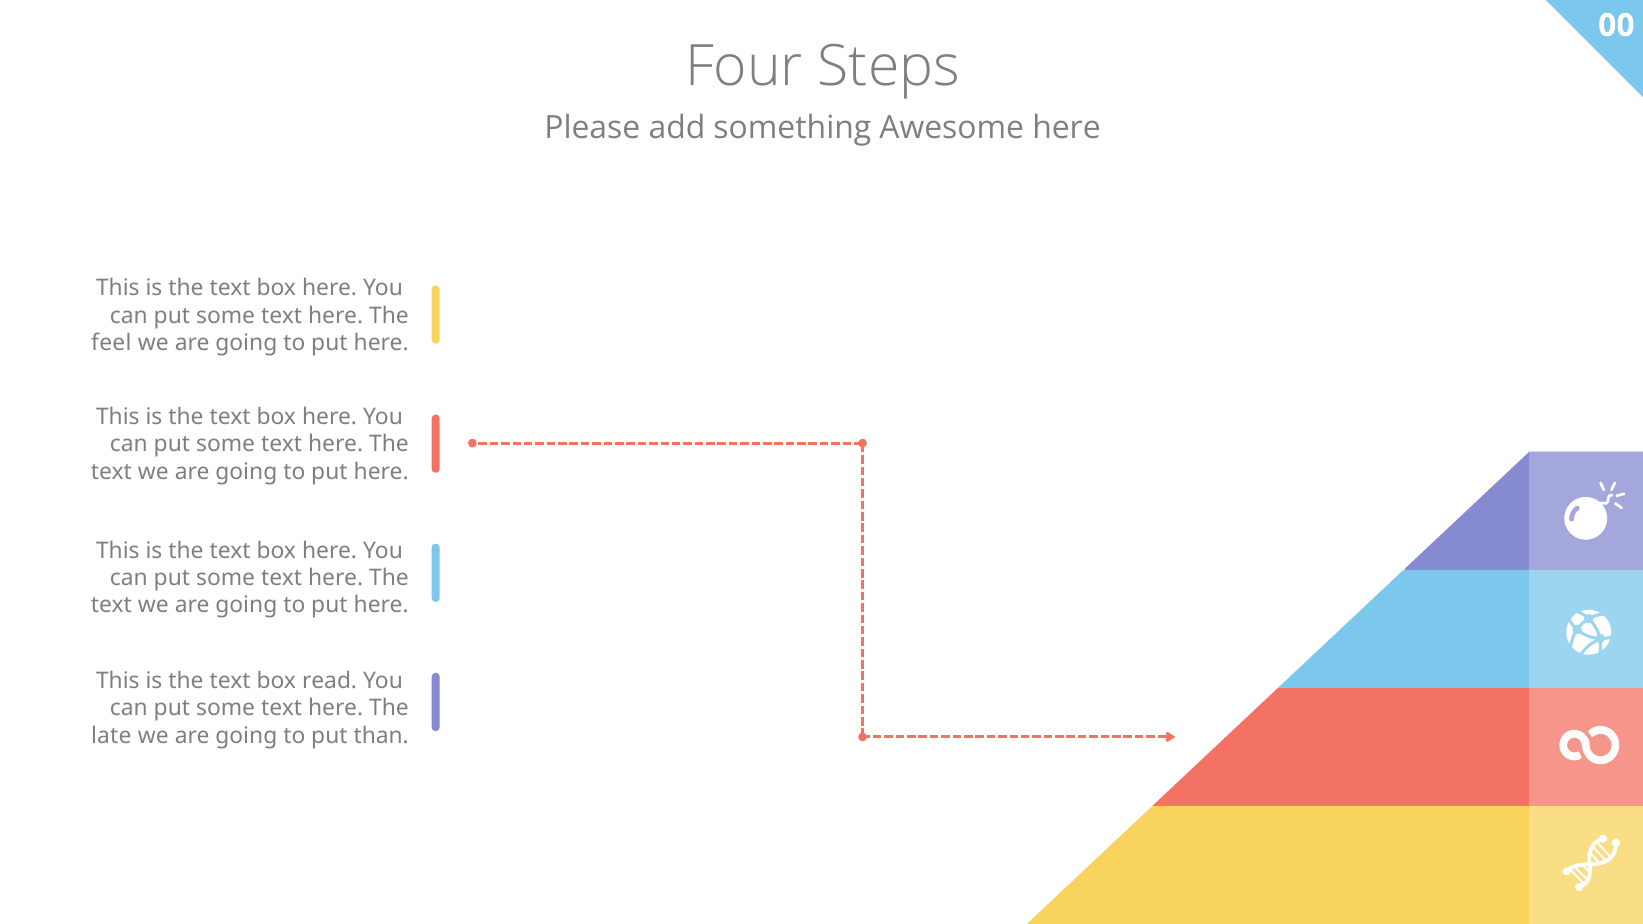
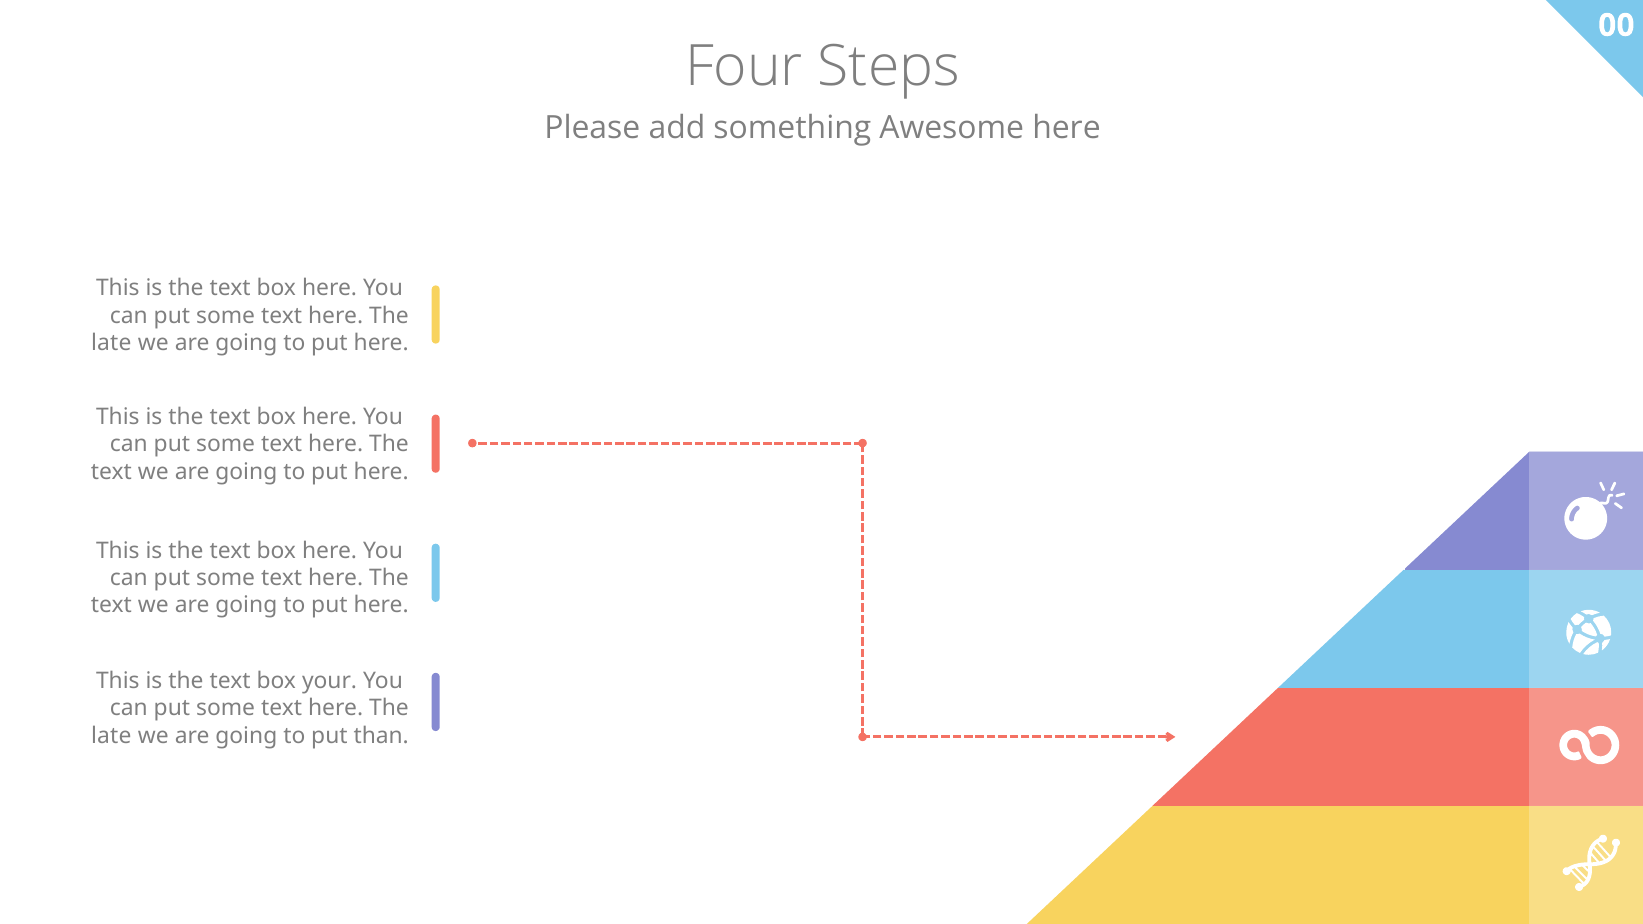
feel: feel -> late (111, 343)
read: read -> your (330, 681)
